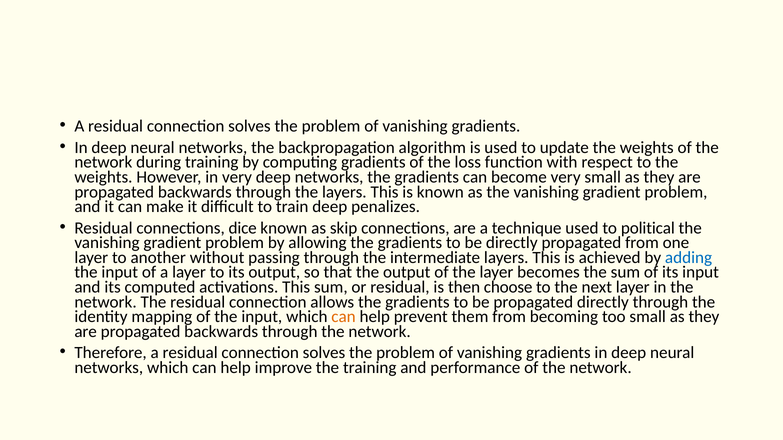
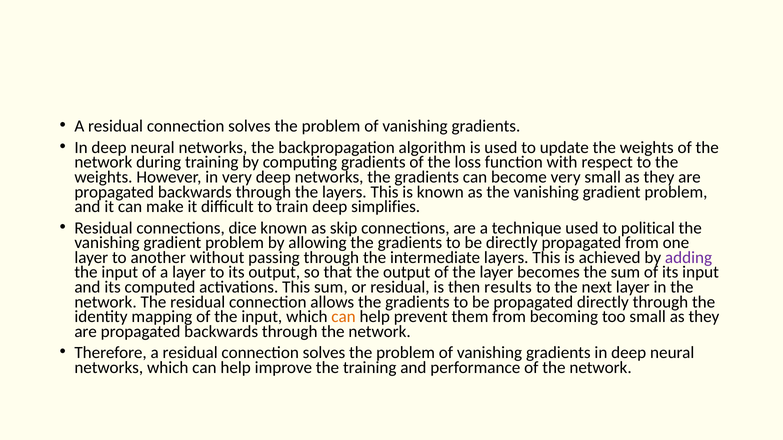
penalizes: penalizes -> simplifies (386, 207)
adding colour: blue -> purple (689, 258)
choose: choose -> results (508, 287)
